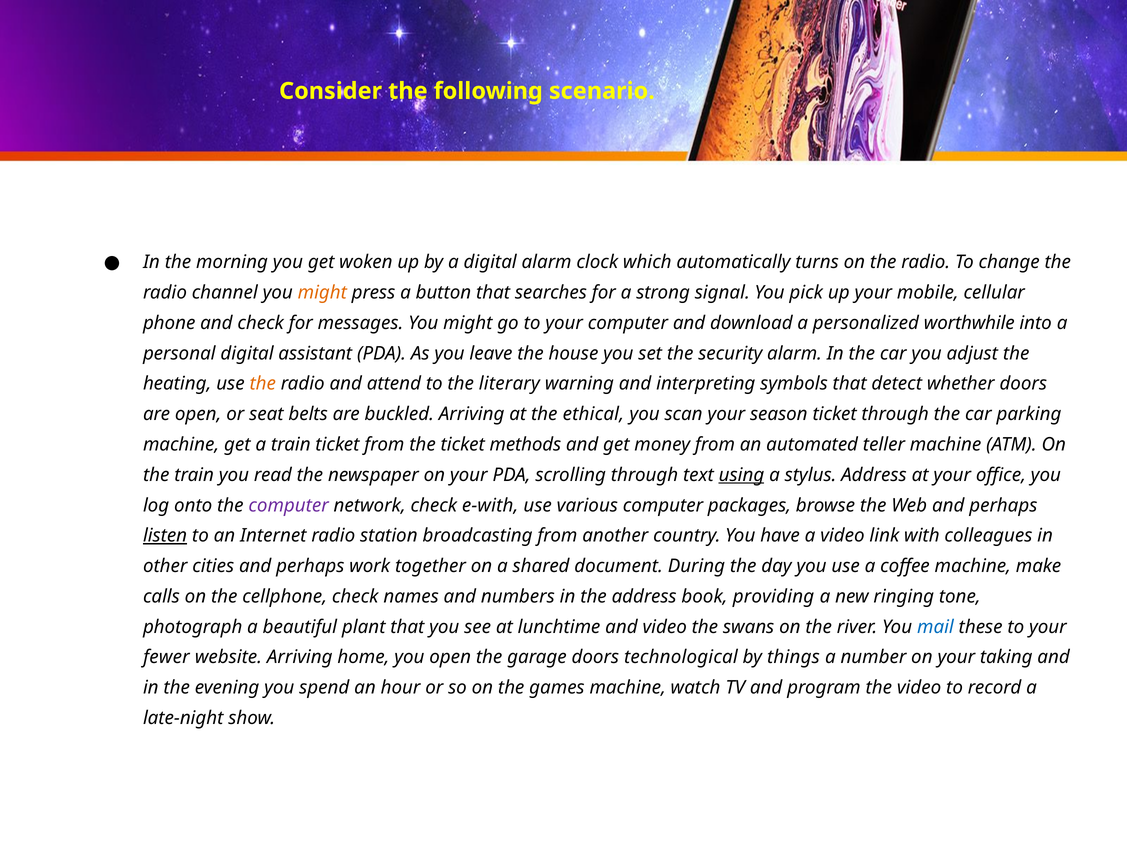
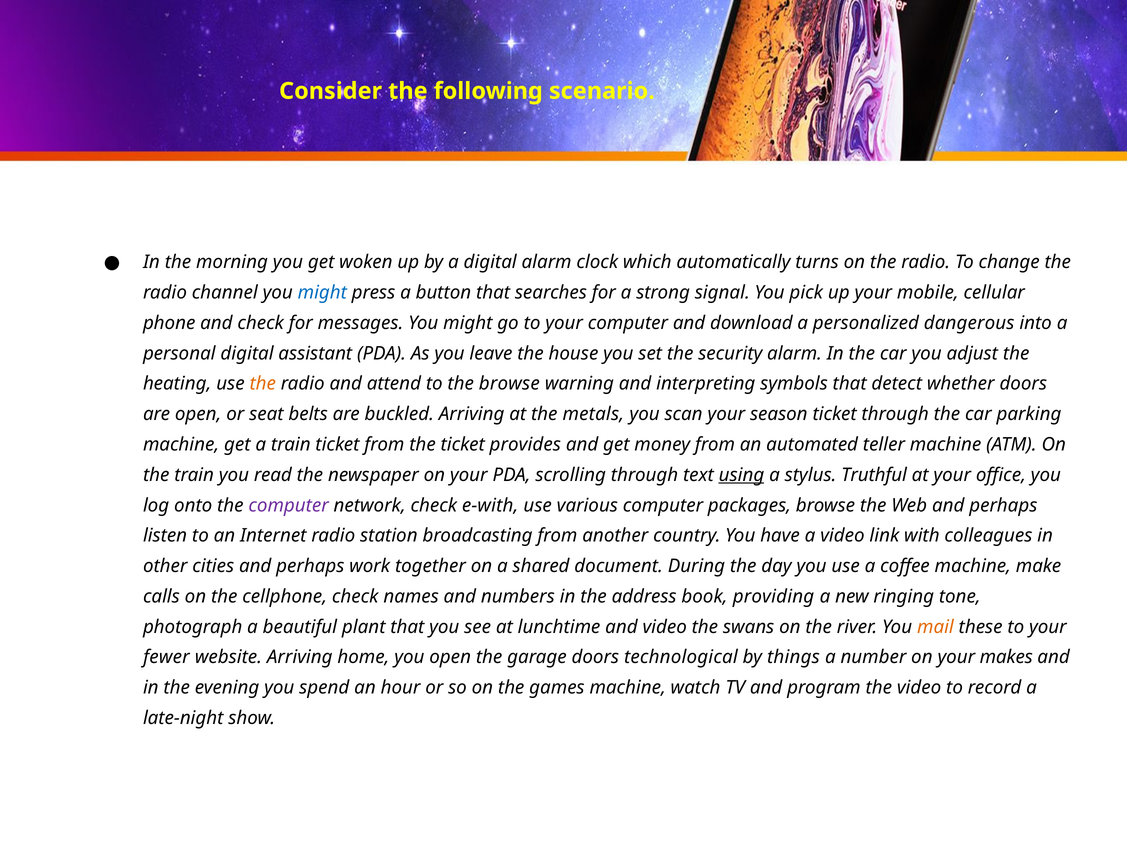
might colour: orange -> blue (322, 293)
worthwhile: worthwhile -> dangerous (969, 323)
the literary: literary -> browse (509, 384)
ethical: ethical -> metals (593, 414)
methods: methods -> provides (525, 445)
stylus Address: Address -> Truthful (874, 475)
listen underline: present -> none (165, 536)
mail colour: blue -> orange (935, 627)
taking: taking -> makes (1006, 657)
